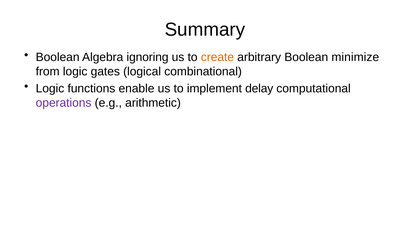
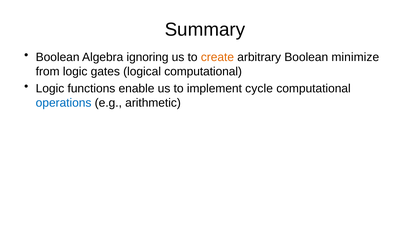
logical combinational: combinational -> computational (203, 72)
delay: delay -> cycle (259, 88)
operations colour: purple -> blue (64, 103)
